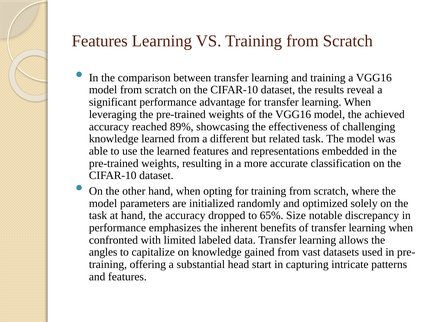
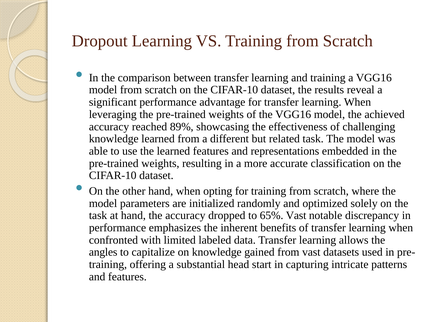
Features: Features -> Dropout (100, 41)
65% Size: Size -> Vast (296, 216)
